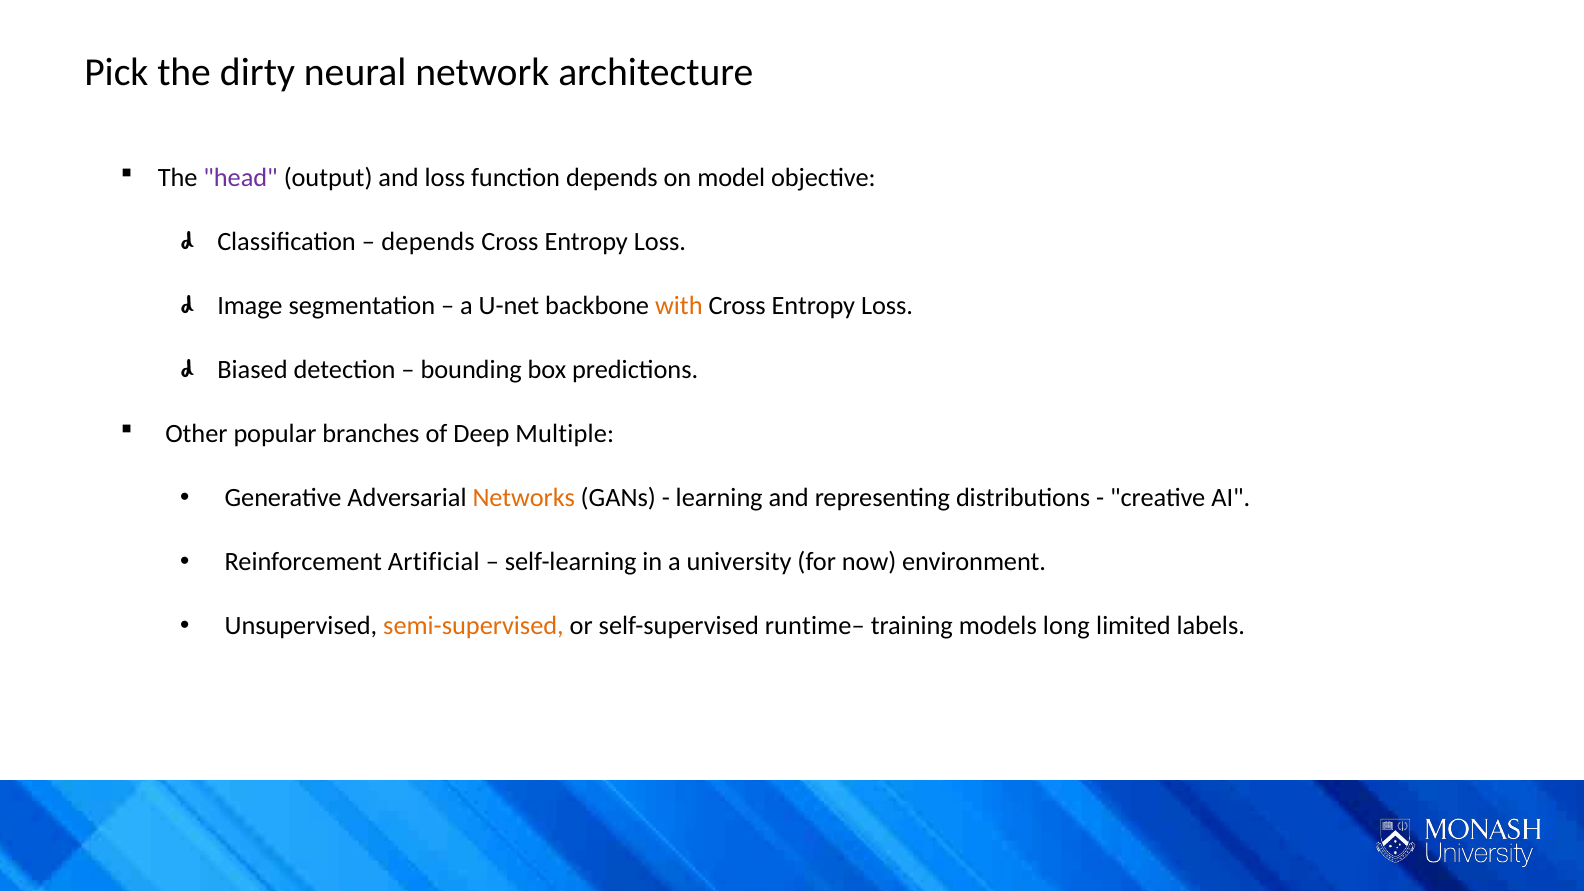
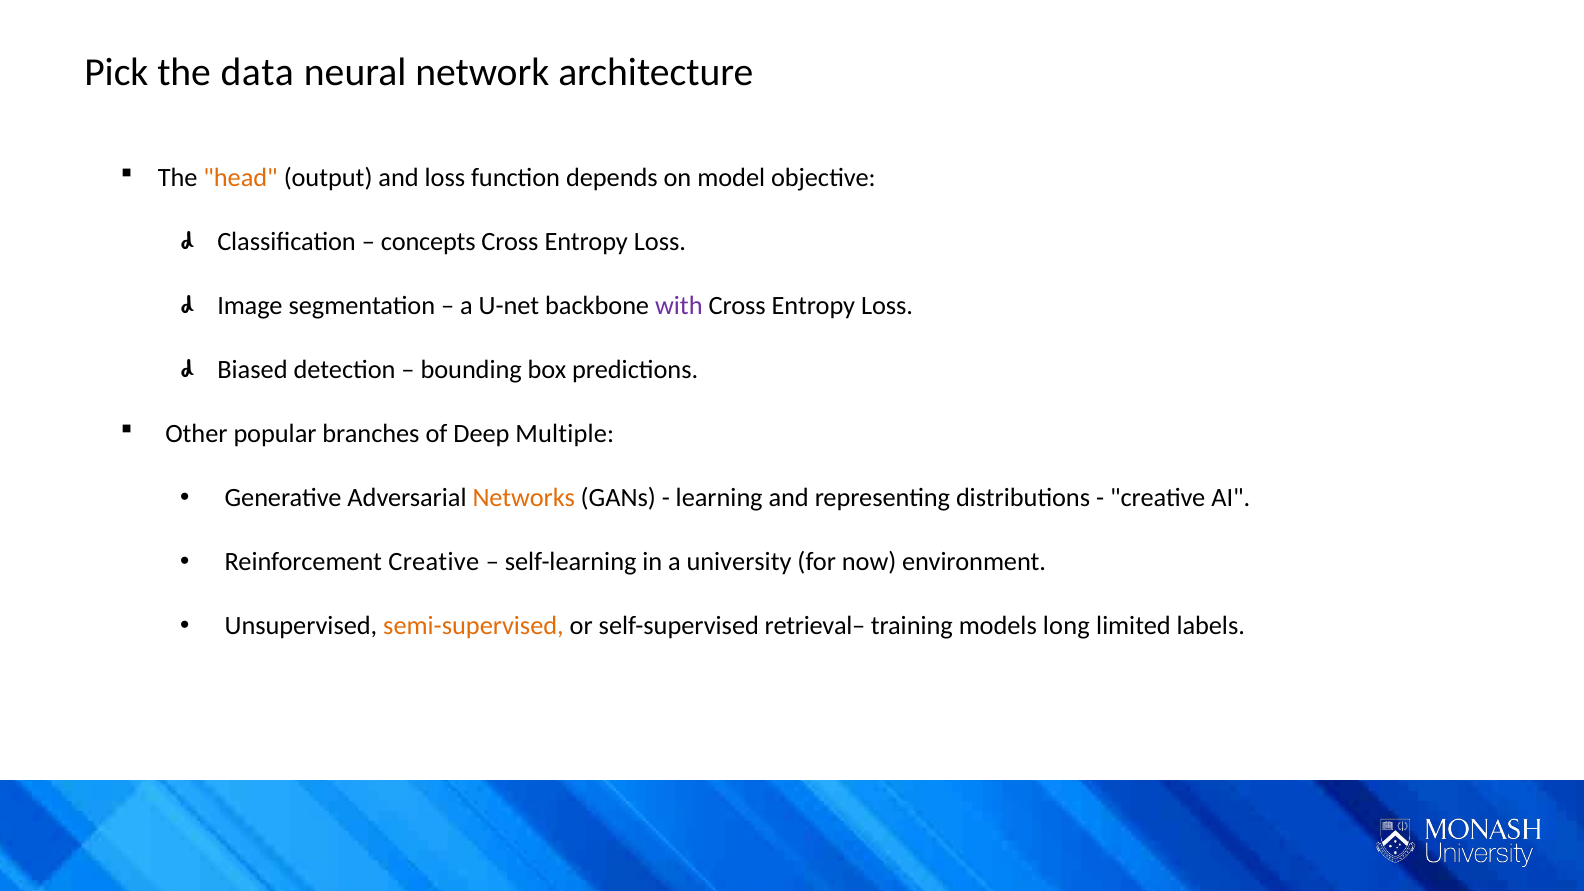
dirty: dirty -> data (257, 72)
head colour: purple -> orange (241, 178)
depends: depends -> concepts (428, 242)
with colour: orange -> purple (679, 306)
Reinforcement Artificial: Artificial -> Creative (434, 562)
runtime–: runtime– -> retrieval– (815, 626)
